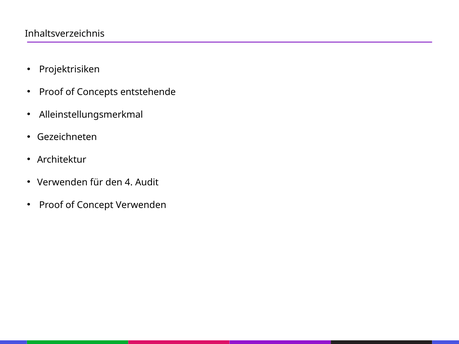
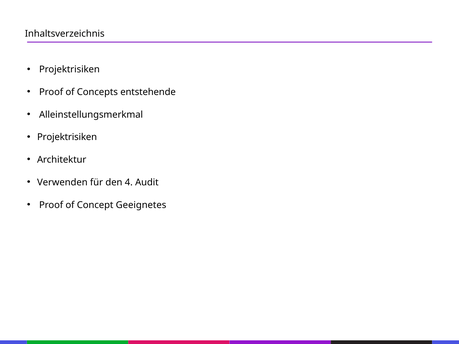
Gezeichneten: Gezeichneten -> Projektrisiken (67, 137)
Concept Verwenden: Verwenden -> Geeignetes (141, 205)
